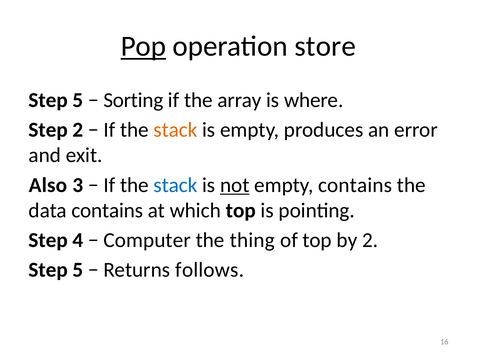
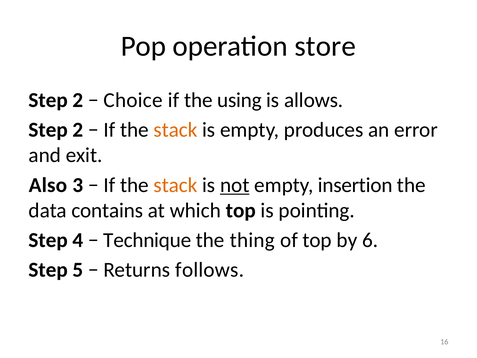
Pop underline: present -> none (143, 46)
5: 5 -> 2 (78, 100)
Sorting: Sorting -> Choice (133, 100)
array: array -> using (240, 100)
where: where -> allows (314, 100)
stack colour: blue -> orange (175, 185)
empty contains: contains -> insertion (355, 185)
Computer: Computer -> Technique (147, 240)
by 2: 2 -> 6 (370, 240)
